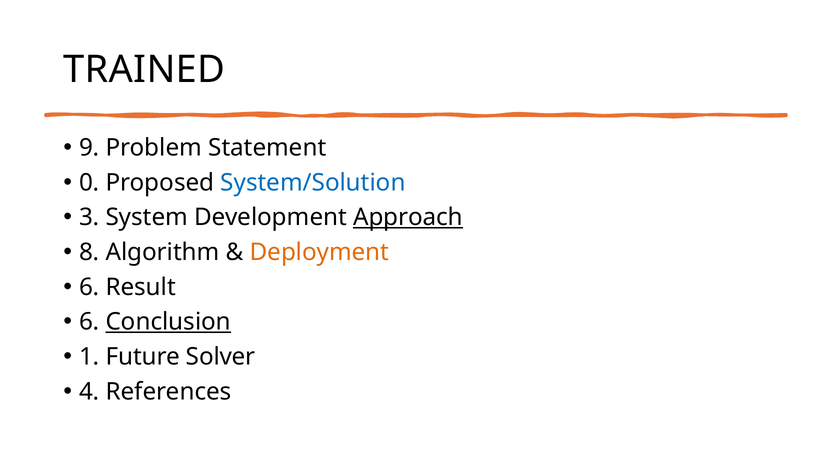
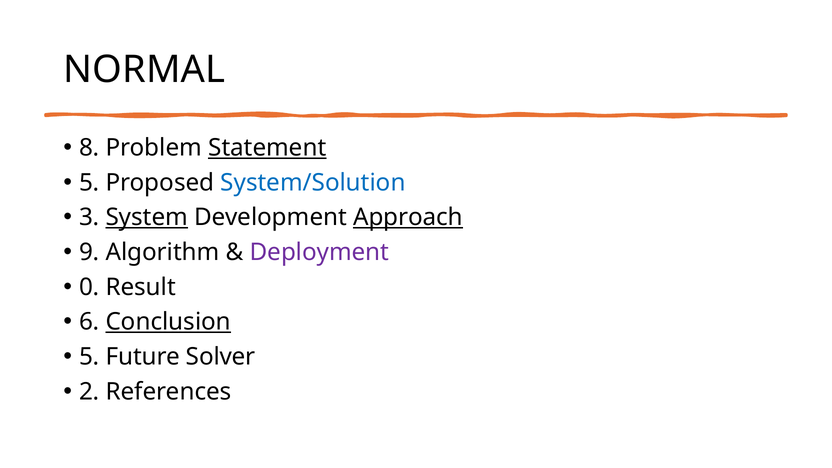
TRAINED: TRAINED -> NORMAL (144, 70)
9: 9 -> 8 (89, 148)
Statement underline: none -> present (267, 148)
0: 0 -> 5 (89, 183)
System underline: none -> present (147, 217)
8: 8 -> 9 (89, 252)
Deployment colour: orange -> purple (319, 252)
6: 6 -> 0 (89, 287)
1: 1 -> 5 (89, 357)
4: 4 -> 2 (89, 392)
